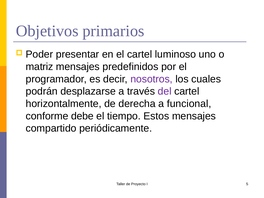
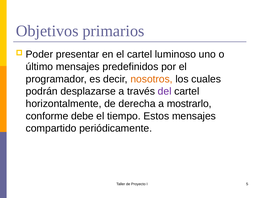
matriz: matriz -> último (39, 67)
nosotros colour: purple -> orange (152, 79)
funcional: funcional -> mostrarlo (189, 104)
